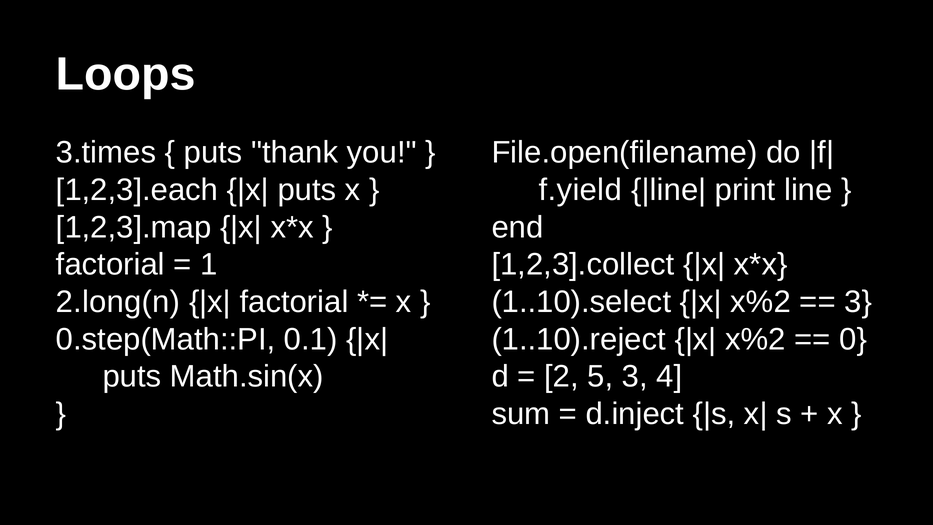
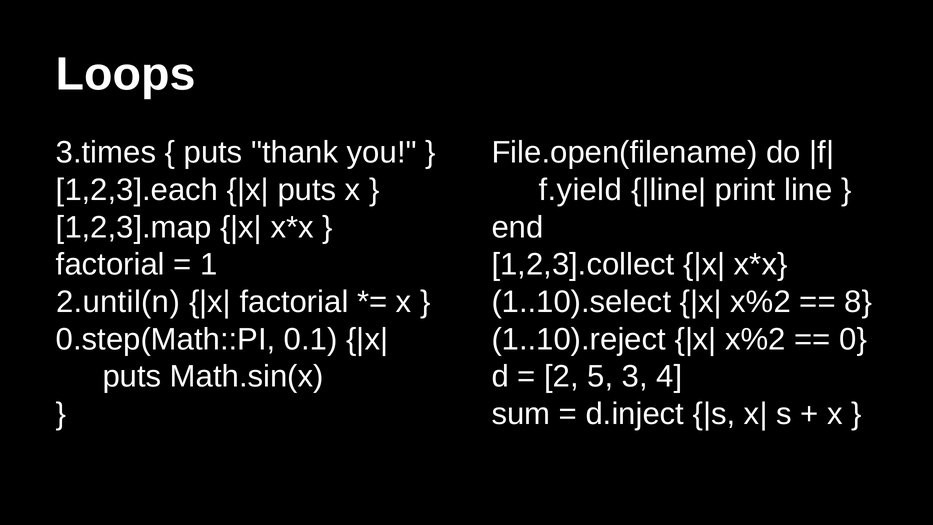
2.long(n: 2.long(n -> 2.until(n (118, 302)
3: 3 -> 8 (858, 302)
